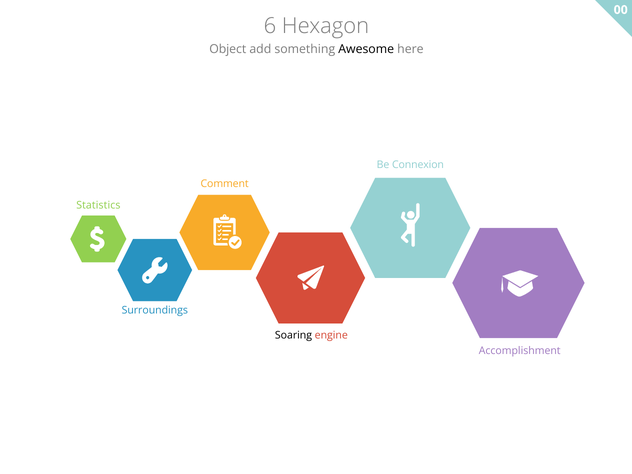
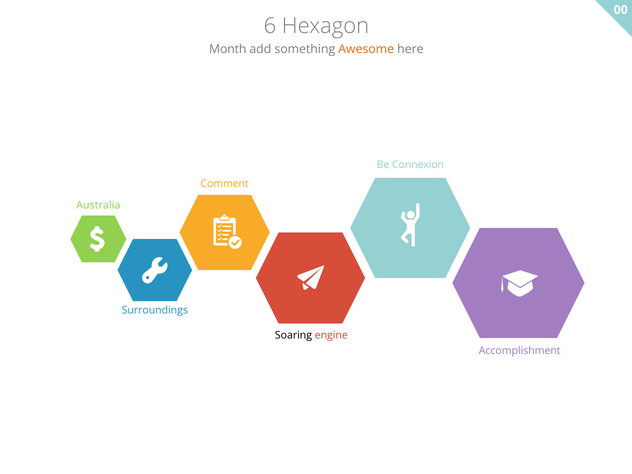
Object: Object -> Month (228, 49)
Awesome colour: black -> orange (366, 49)
Statistics: Statistics -> Australia (98, 205)
